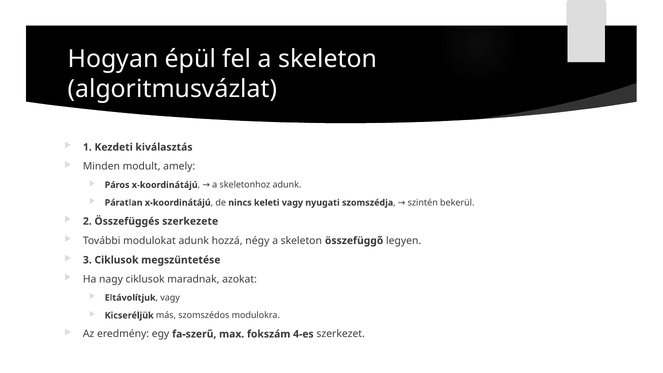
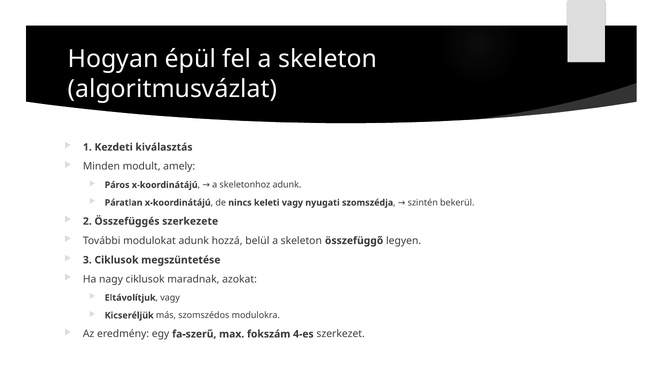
négy: négy -> belül (257, 241)
